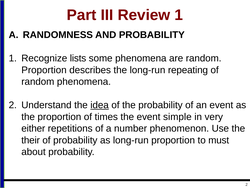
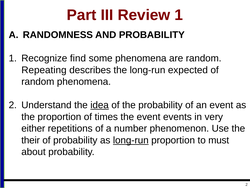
lists: lists -> find (78, 58)
Proportion: Proportion -> Repeating (44, 70)
repeating: repeating -> expected (188, 70)
simple: simple -> events (177, 117)
long-run underline: none -> present (131, 140)
